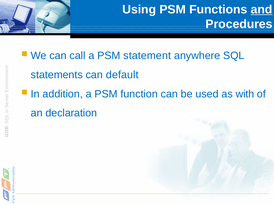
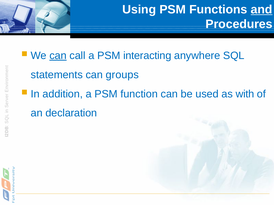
can underline: none -> present (58, 56)
statement: statement -> interacting (147, 56)
default: default -> groups (122, 75)
